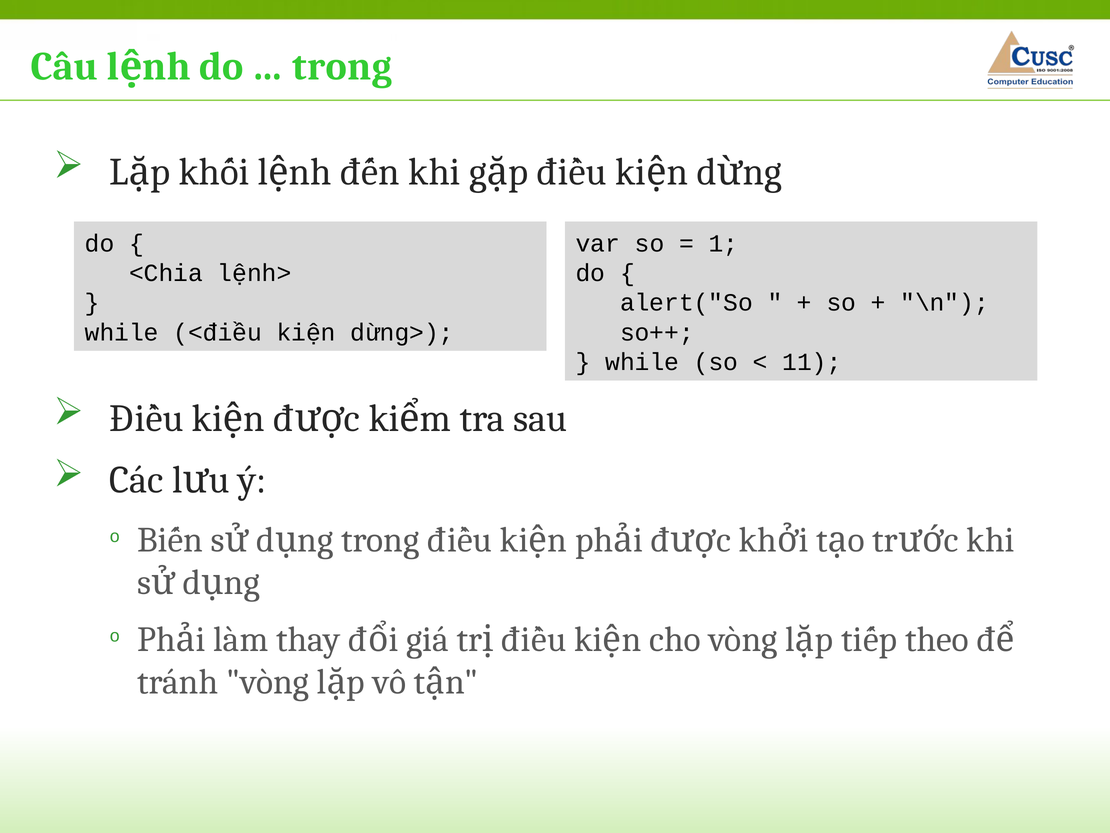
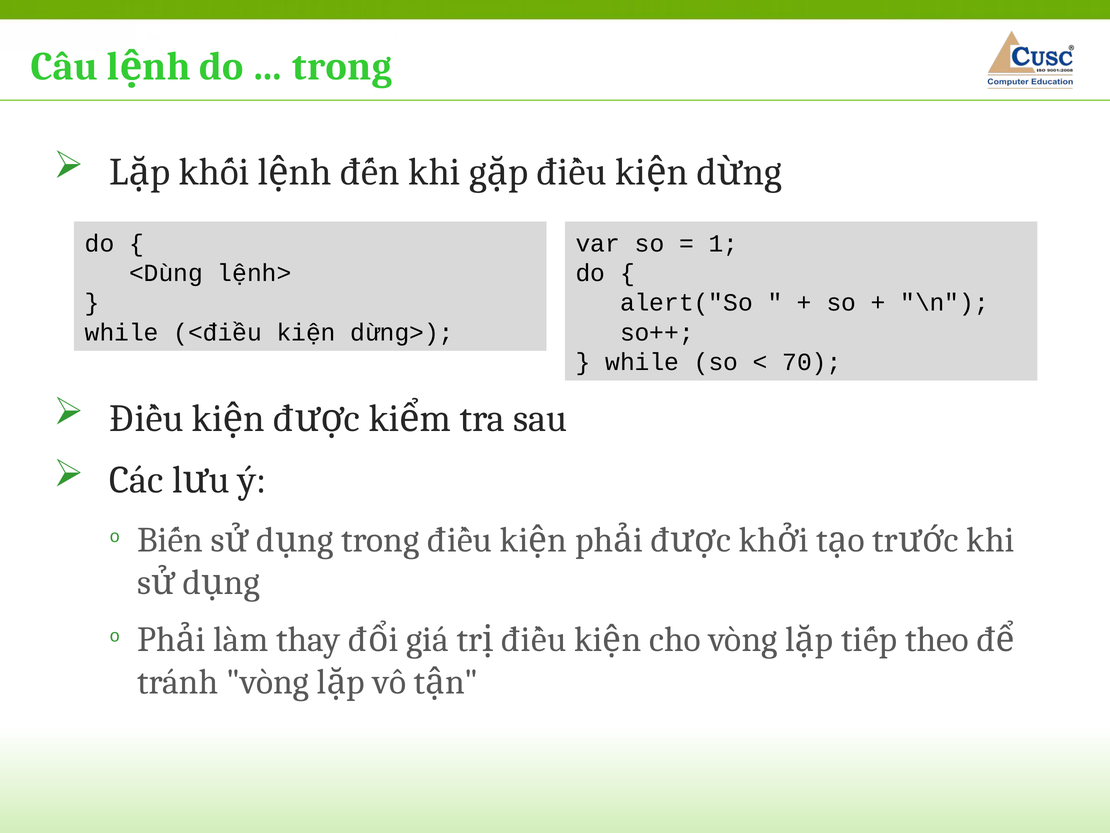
<Chia: <Chia -> <Dùng (166, 273)
11: 11 -> 70 (812, 362)
